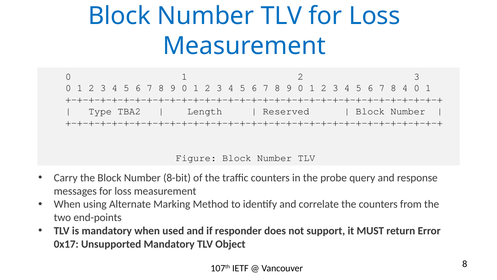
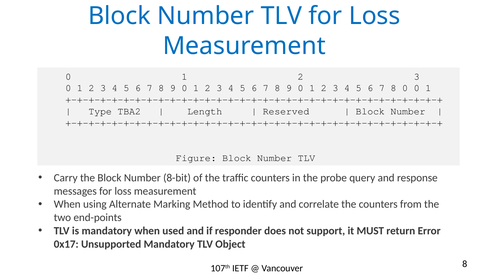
7 8 4: 4 -> 0 (405, 88)
